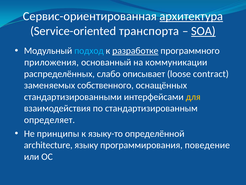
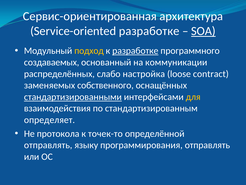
архитектура underline: present -> none (191, 16)
Service-oriented транспорта: транспорта -> разработке (149, 31)
подход colour: light blue -> yellow (89, 51)
приложения: приложения -> создаваемых (52, 62)
описывает: описывает -> настройка (144, 74)
стандартизированными underline: none -> present (73, 97)
принципы: принципы -> протокола (58, 133)
языку-то: языку-то -> точек-то (105, 133)
architecture: architecture -> отправлять (48, 145)
программирования поведение: поведение -> отправлять (207, 145)
